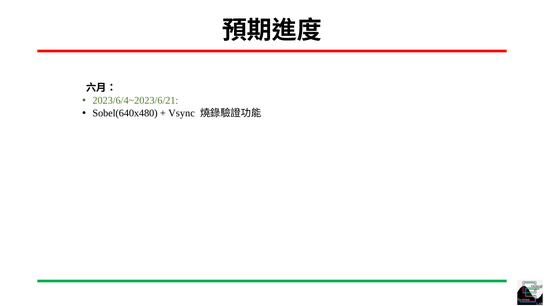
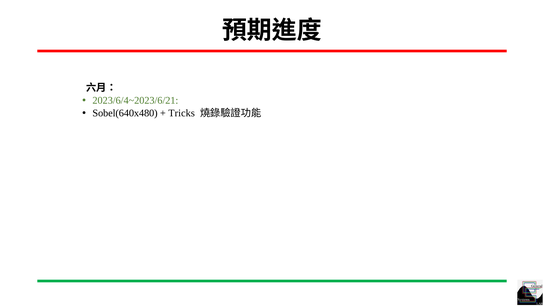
Vsync: Vsync -> Tricks (182, 113)
